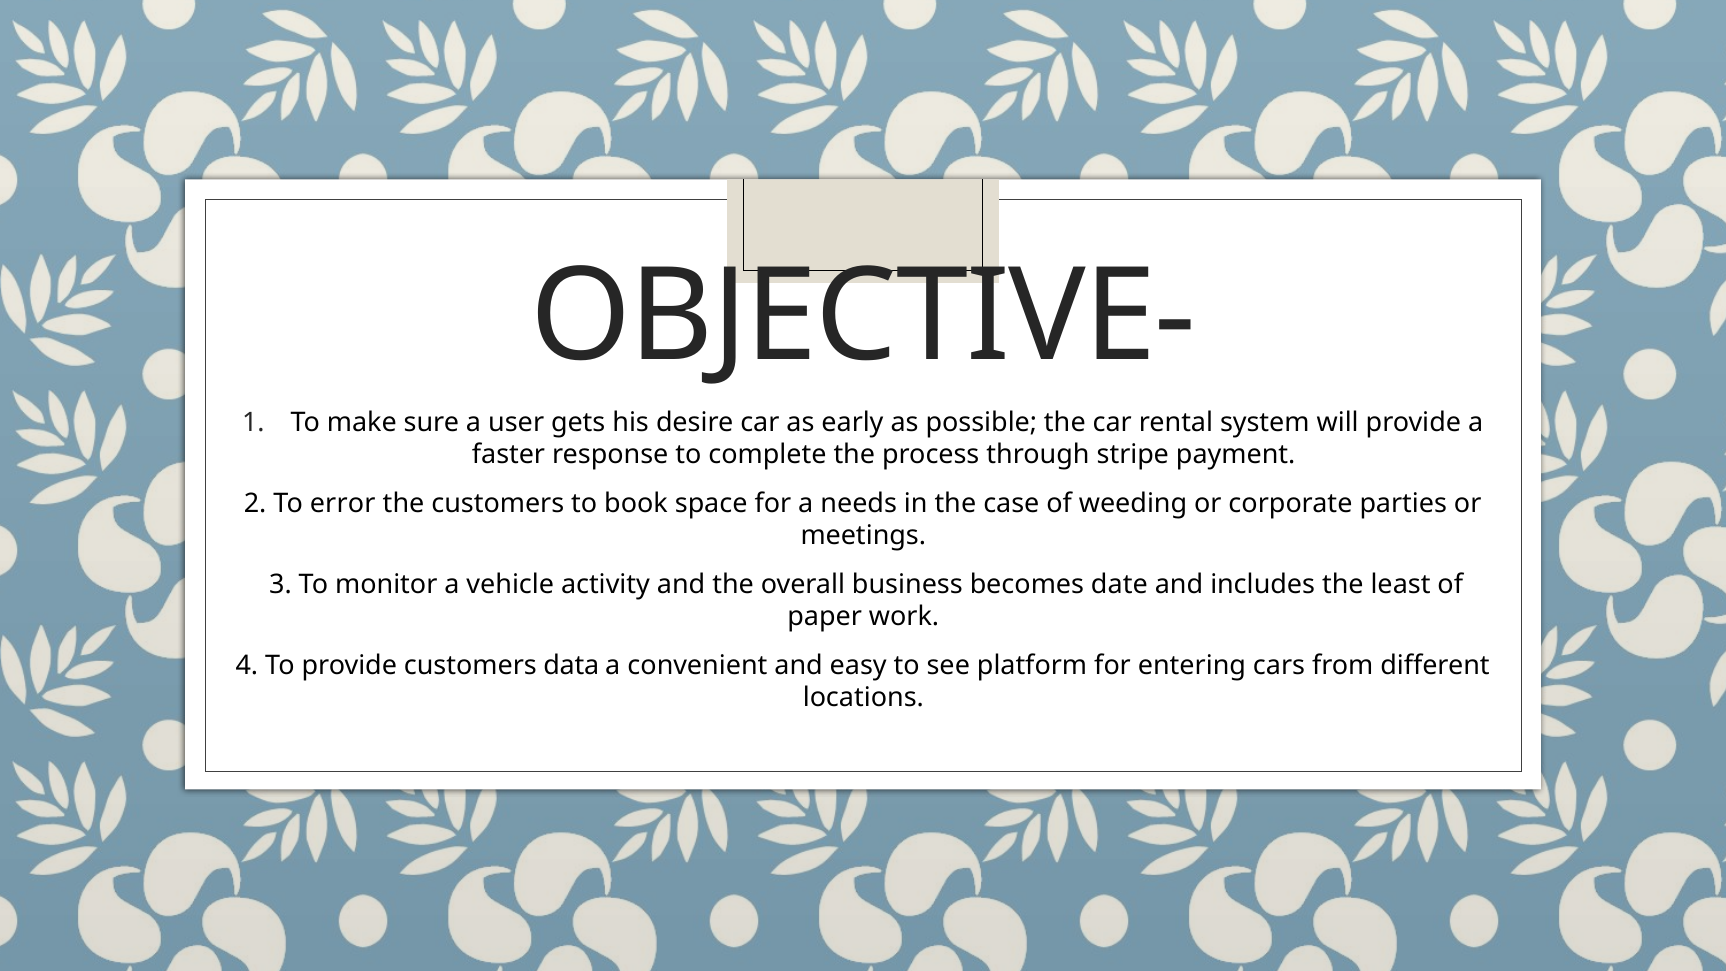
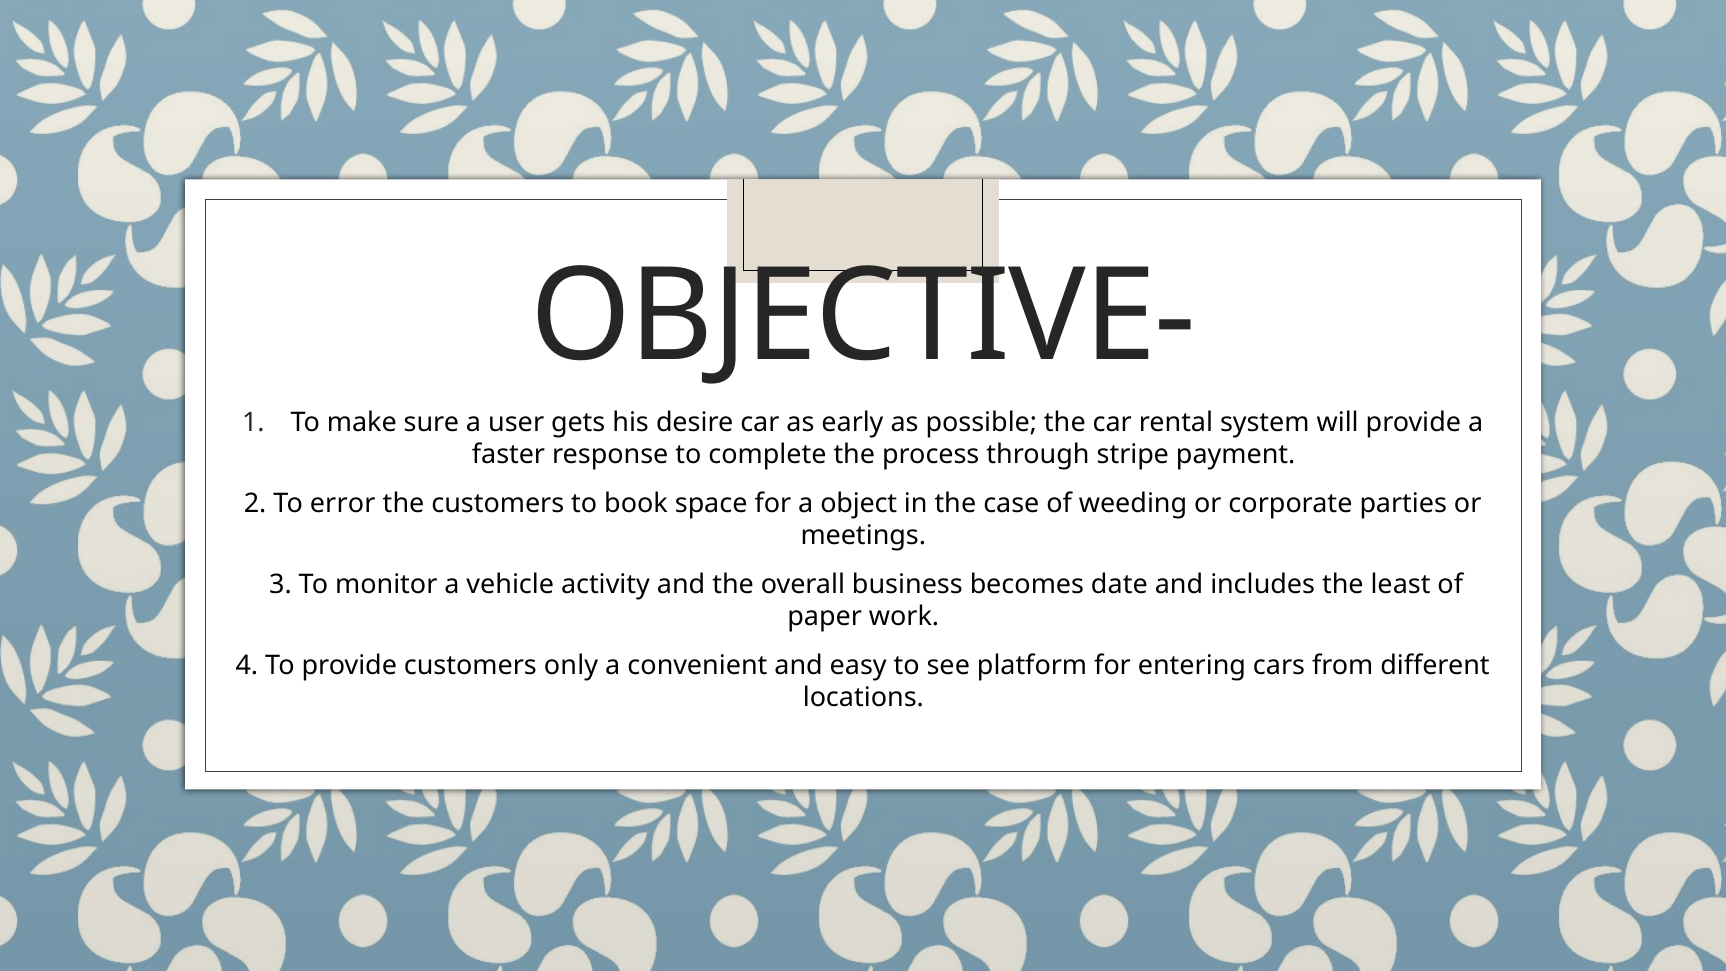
needs: needs -> object (859, 503)
data: data -> only (571, 665)
